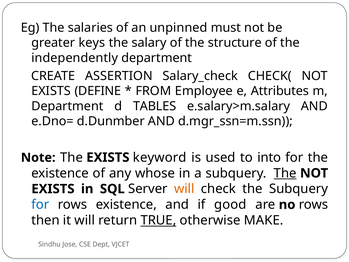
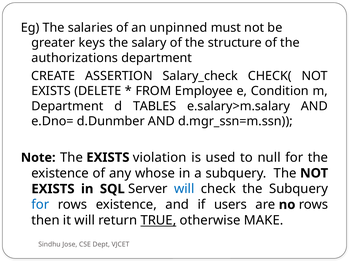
independently: independently -> authorizations (75, 58)
DEFINE: DEFINE -> DELETE (98, 91)
Attributes: Attributes -> Condition (280, 91)
keyword: keyword -> violation (160, 157)
into: into -> null (269, 157)
The underline: present -> none (285, 173)
will colour: orange -> blue (184, 189)
good: good -> users (230, 204)
